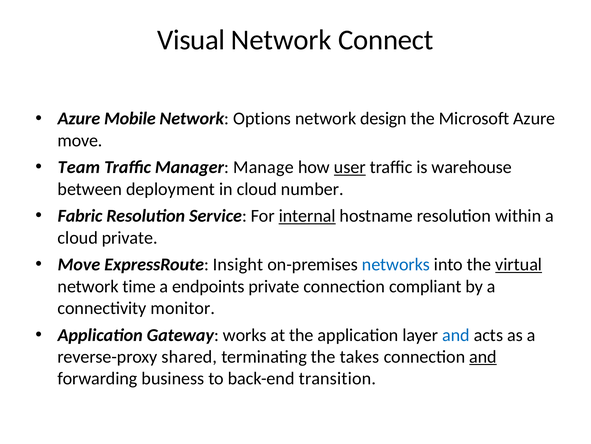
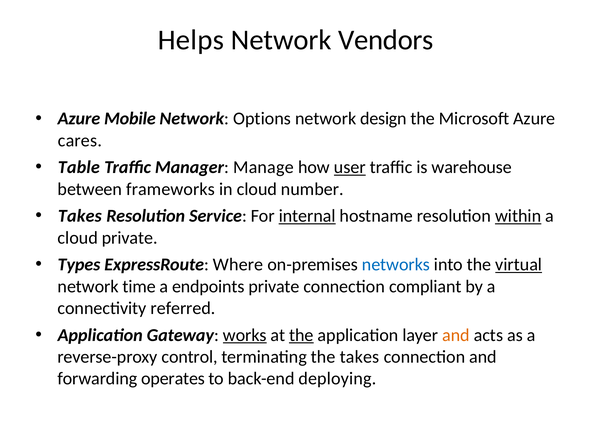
Visual: Visual -> Helps (191, 40)
Connect: Connect -> Vendors (386, 40)
move: move -> cares (80, 140)
Team: Team -> Table (79, 167)
deployment: deployment -> frameworks (171, 189)
Fabric: Fabric -> Takes (80, 216)
within underline: none -> present (518, 216)
Move: Move -> Types (79, 264)
Insight: Insight -> Where (238, 264)
monitor: monitor -> referred (183, 308)
works underline: none -> present (245, 334)
the underline: none -> present (301, 334)
and colour: blue -> orange (456, 334)
shared: shared -> control (190, 356)
and underline: present -> none (483, 356)
business: business -> operates (173, 378)
transition: transition -> deploying (337, 378)
